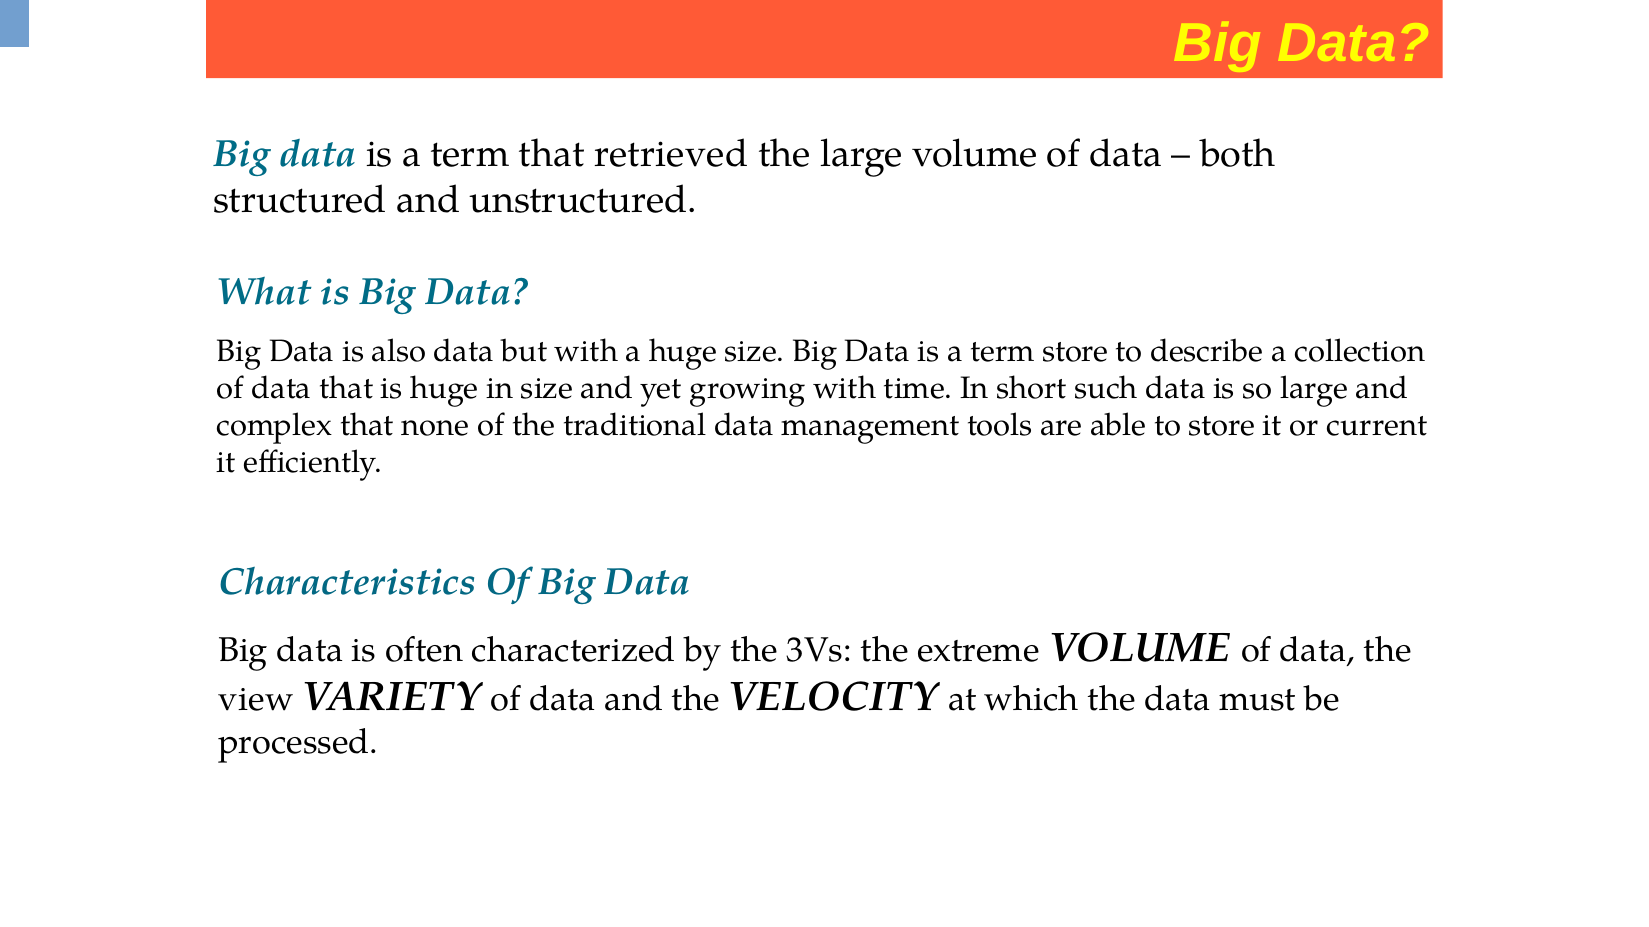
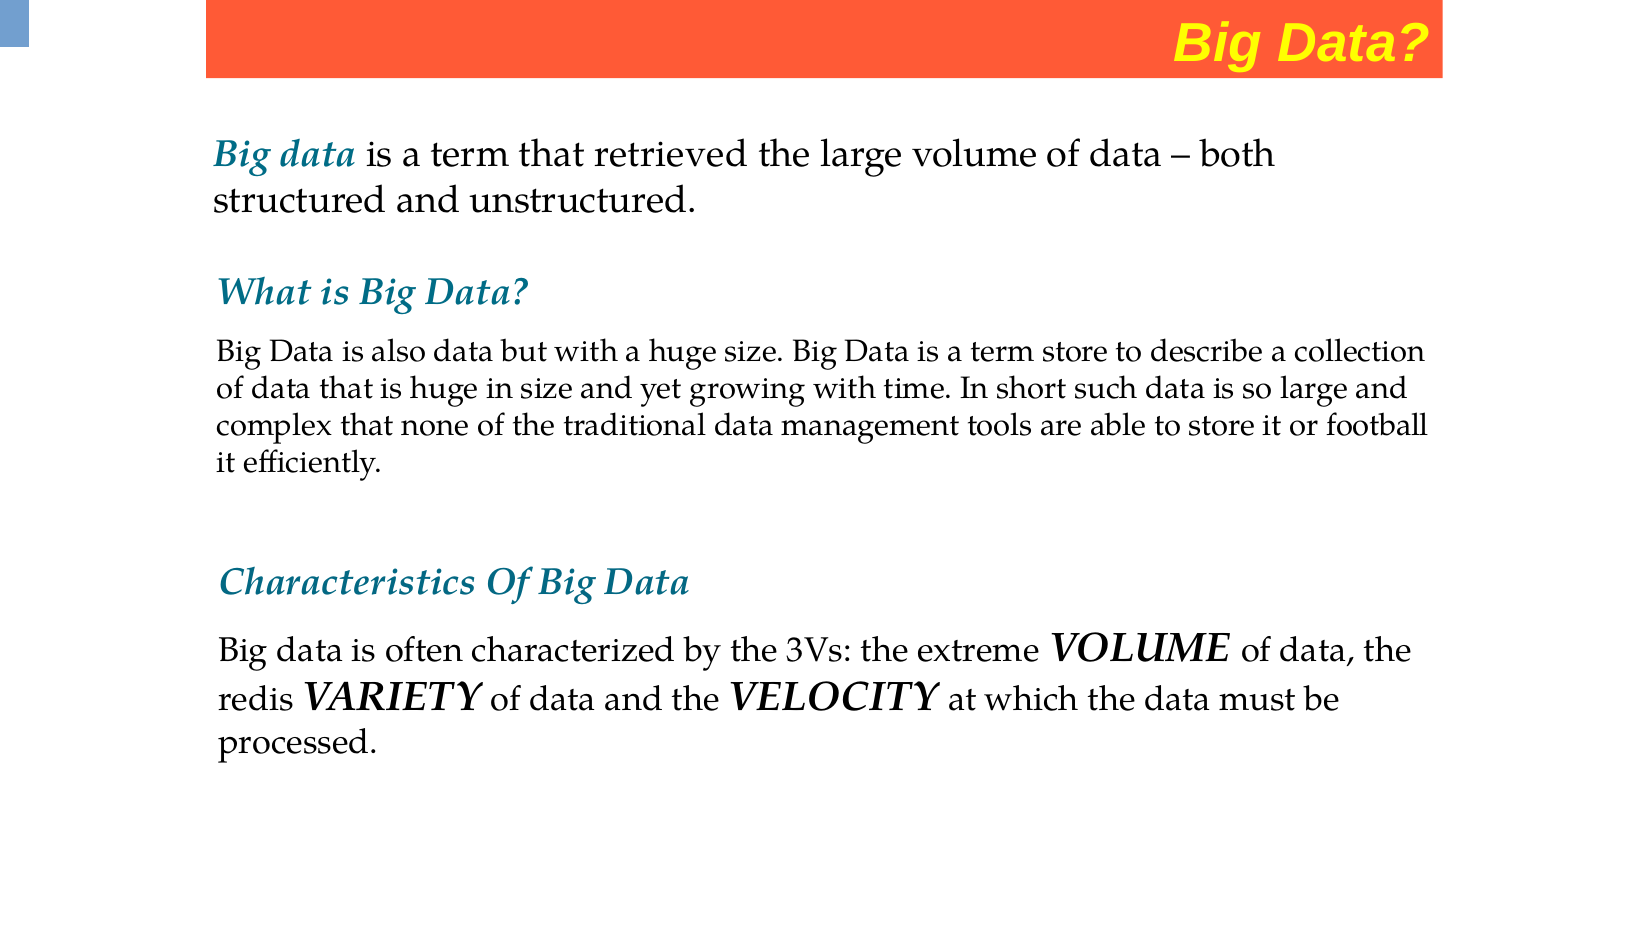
current: current -> football (1378, 426)
view: view -> redis (256, 700)
